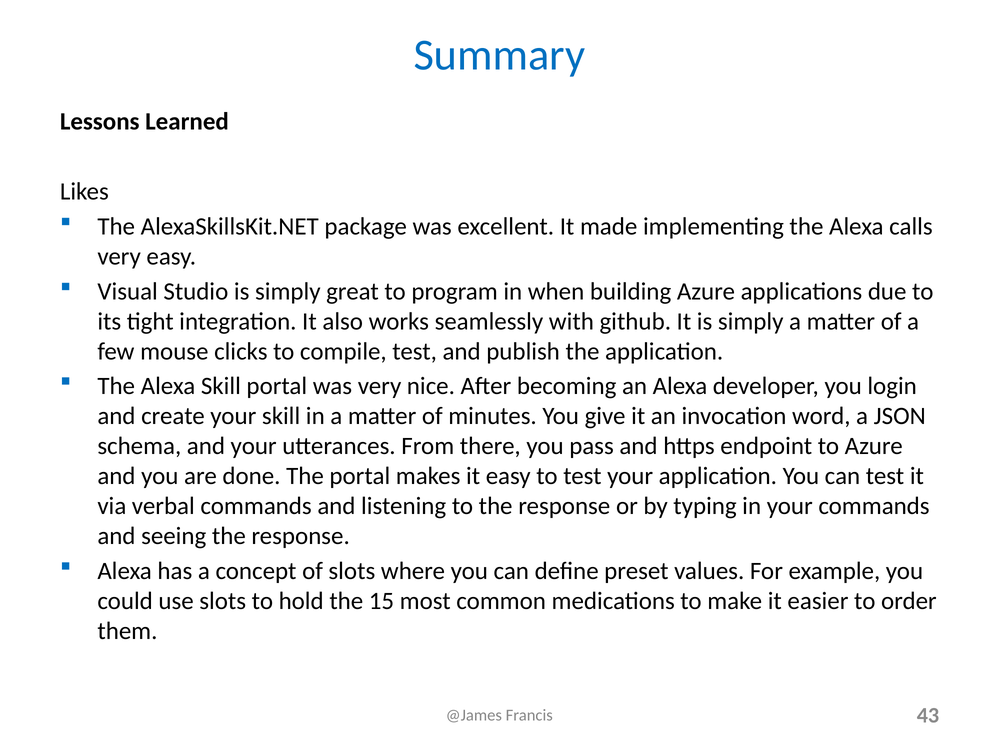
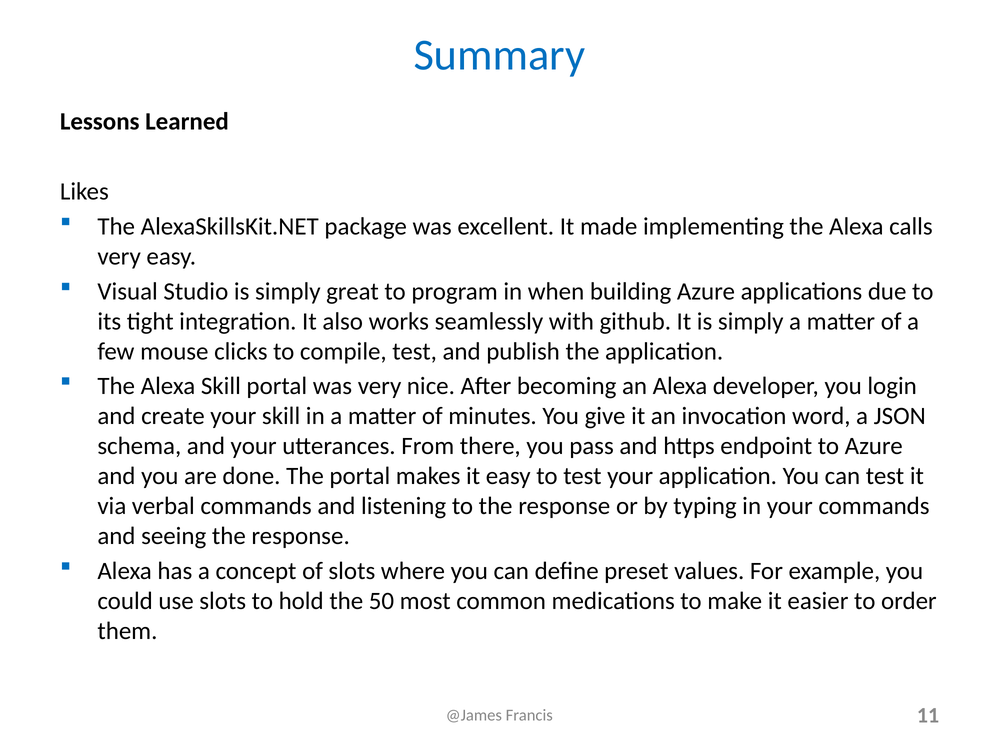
15: 15 -> 50 (381, 601)
43: 43 -> 11 (928, 716)
